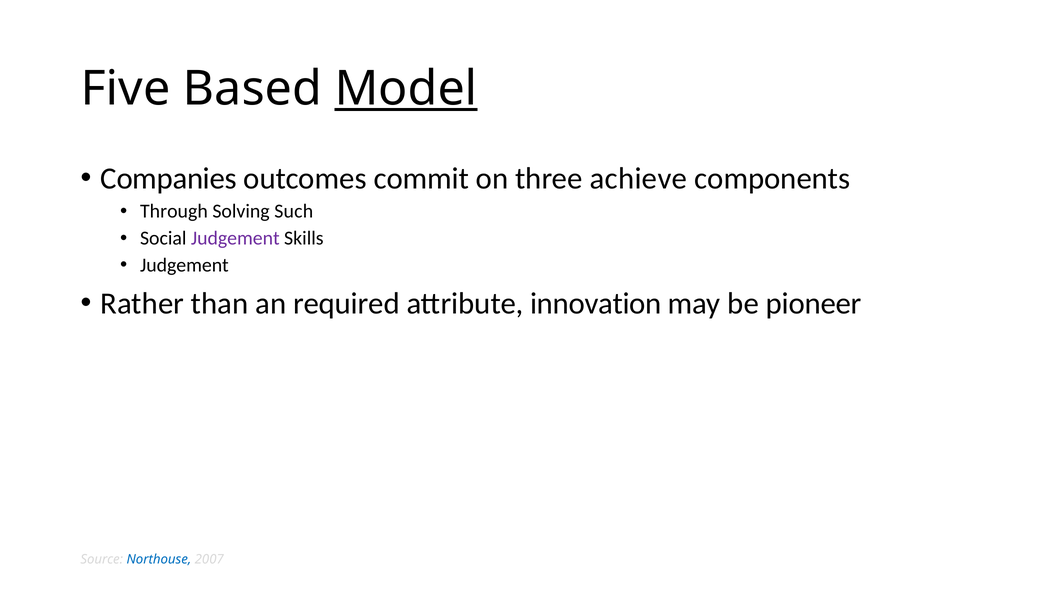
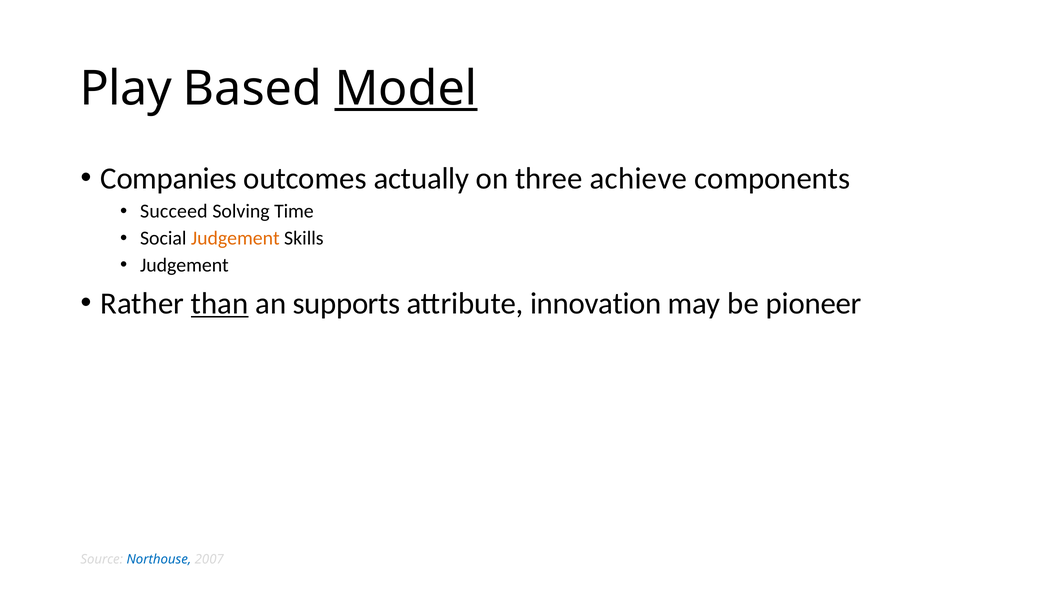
Five: Five -> Play (126, 89)
commit: commit -> actually (421, 179)
Through: Through -> Succeed (174, 212)
Such: Such -> Time (294, 212)
Judgement colour: purple -> orange (235, 239)
than underline: none -> present (220, 304)
required: required -> supports (347, 304)
